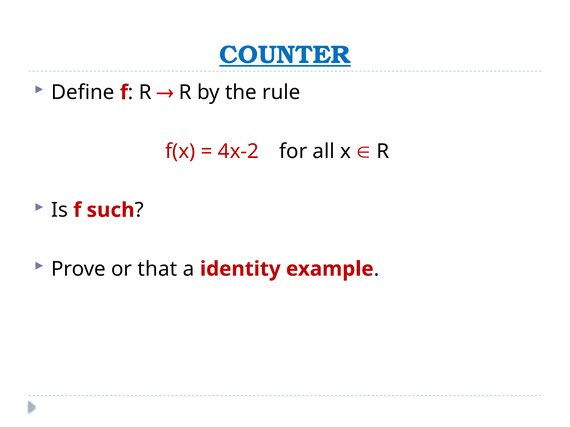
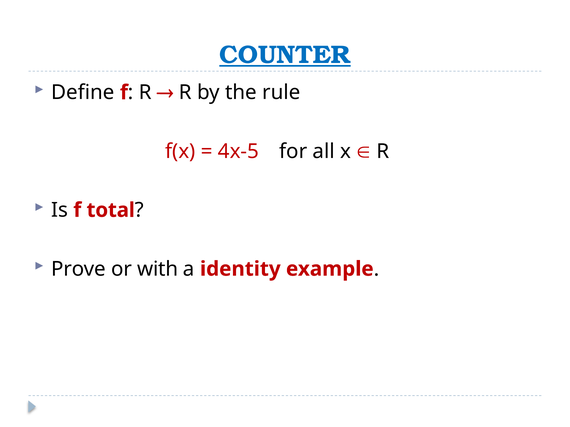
4x-2: 4x-2 -> 4x-5 (239, 151)
such: such -> total (111, 210)
that: that -> with (158, 269)
